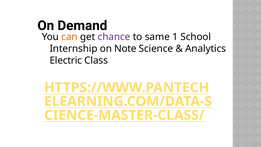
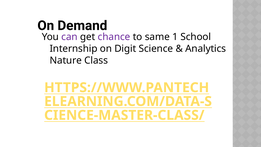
can colour: orange -> purple (70, 37)
Note: Note -> Digit (125, 49)
Electric: Electric -> Nature (66, 60)
